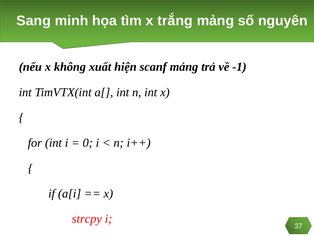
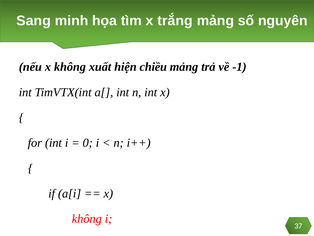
scanf: scanf -> chiều (153, 67)
strcpy: strcpy -> không (87, 218)
